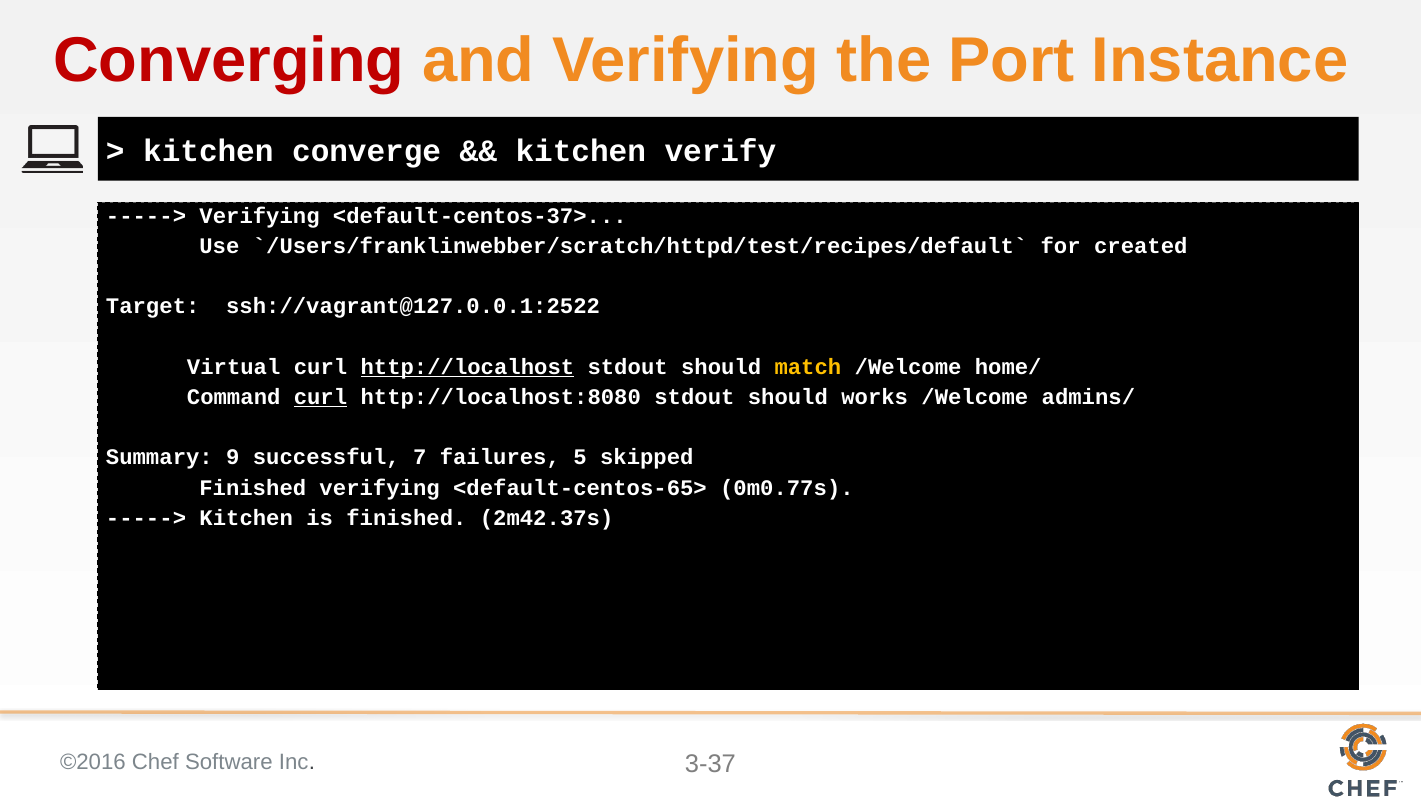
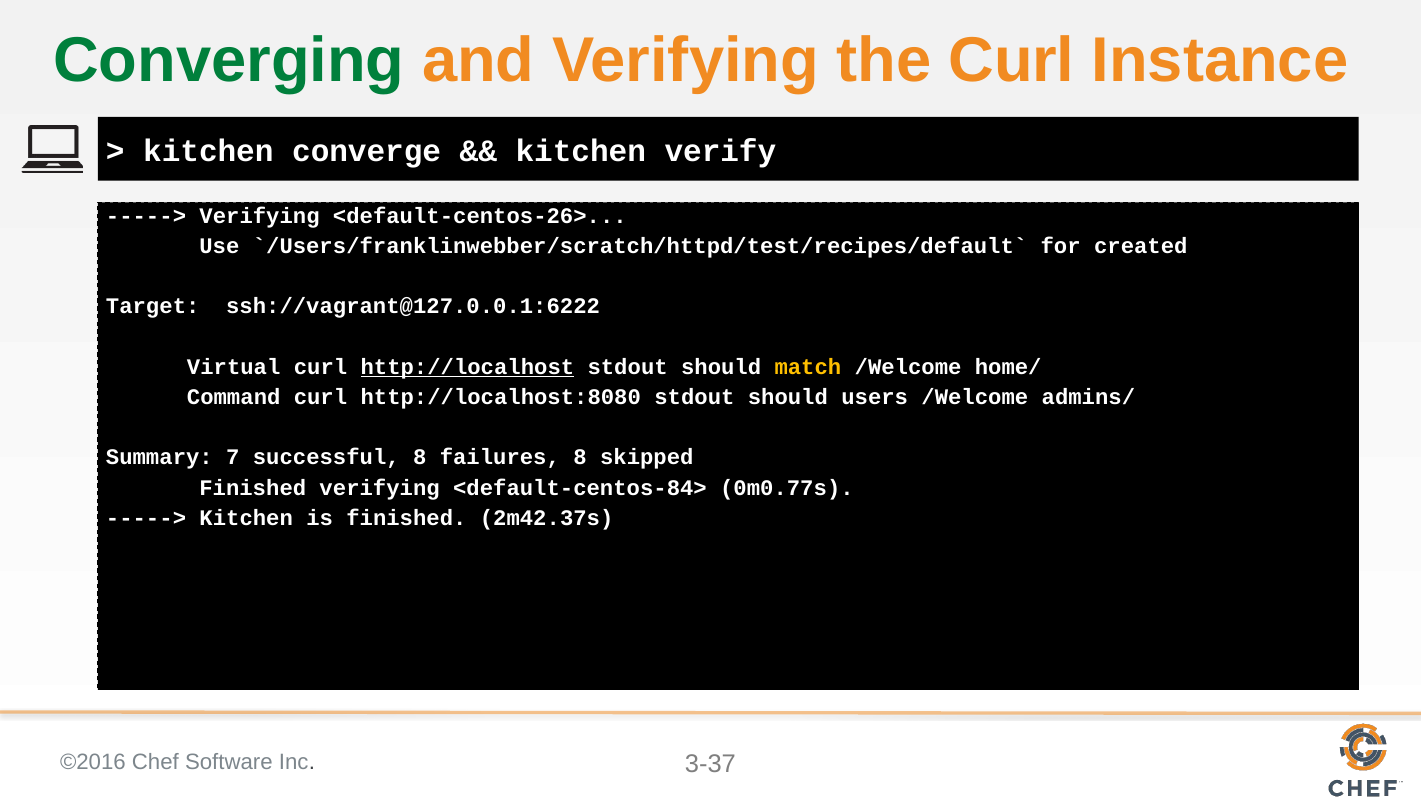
Converging colour: red -> green (229, 60)
the Port: Port -> Curl (1012, 60)
<default-centos-37>: <default-centos-37> -> <default-centos-26> (480, 216)
ssh://vagrant@127.0.0.1:2522: ssh://vagrant@127.0.0.1:2522 -> ssh://vagrant@127.0.0.1:6222 (413, 307)
curl underline: present -> none (320, 397)
works: works -> users (875, 397)
9: 9 -> 7 (233, 458)
successful 7: 7 -> 8 (420, 458)
failures 5: 5 -> 8 (580, 458)
<default-centos-65>: <default-centos-65> -> <default-centos-84> (580, 488)
